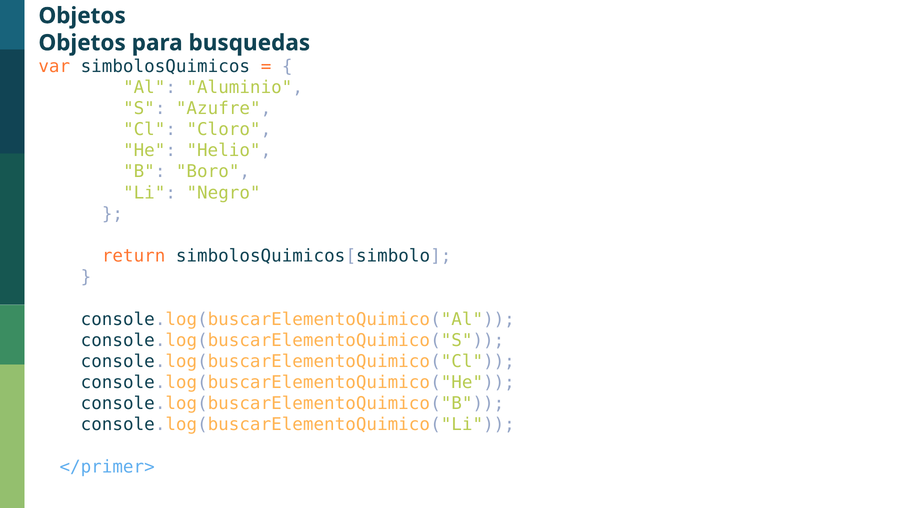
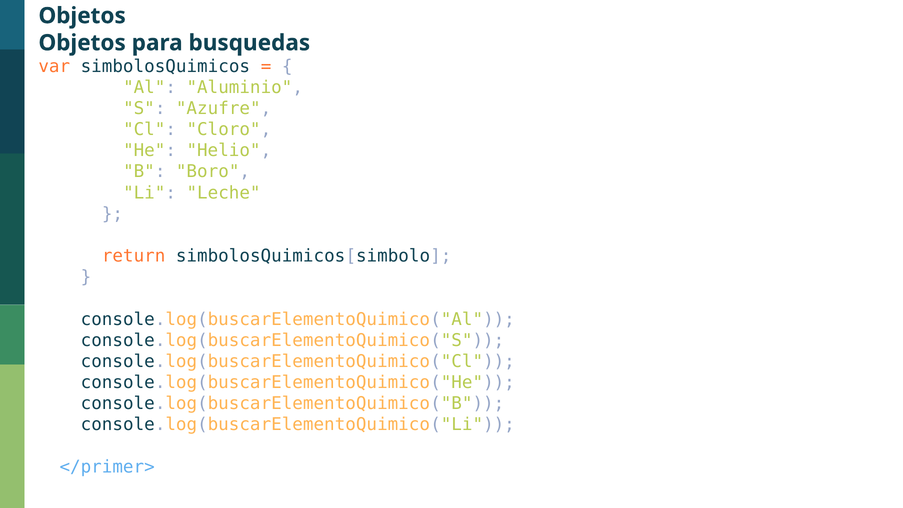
Negro: Negro -> Leche (224, 193)
